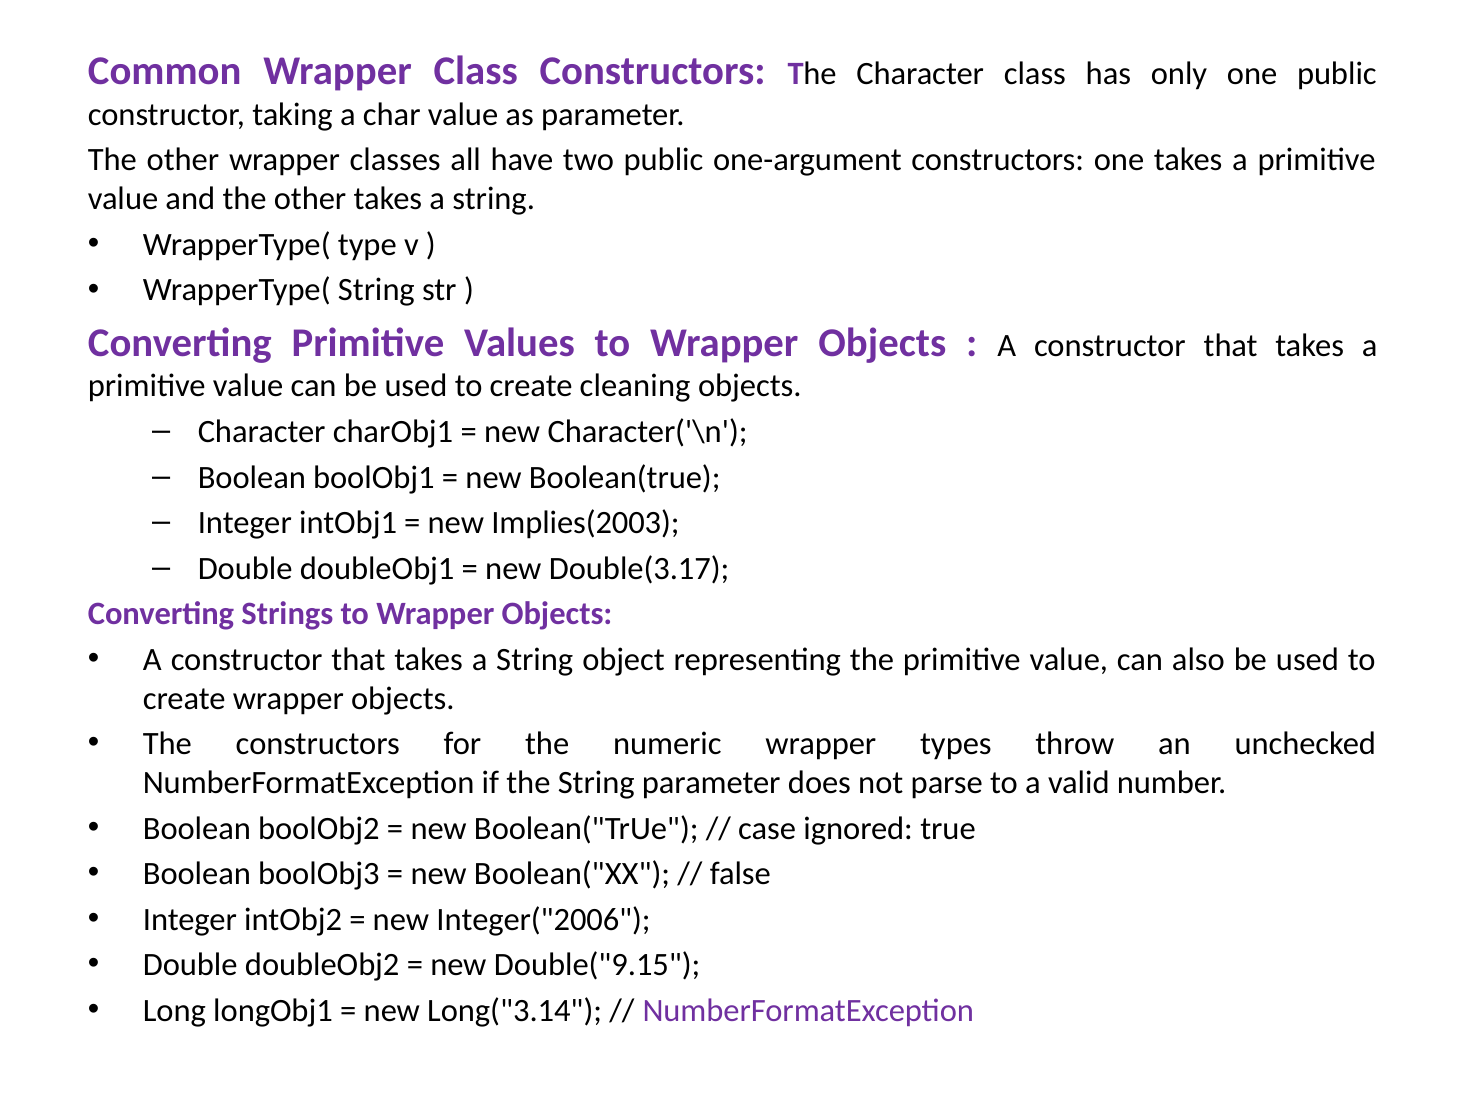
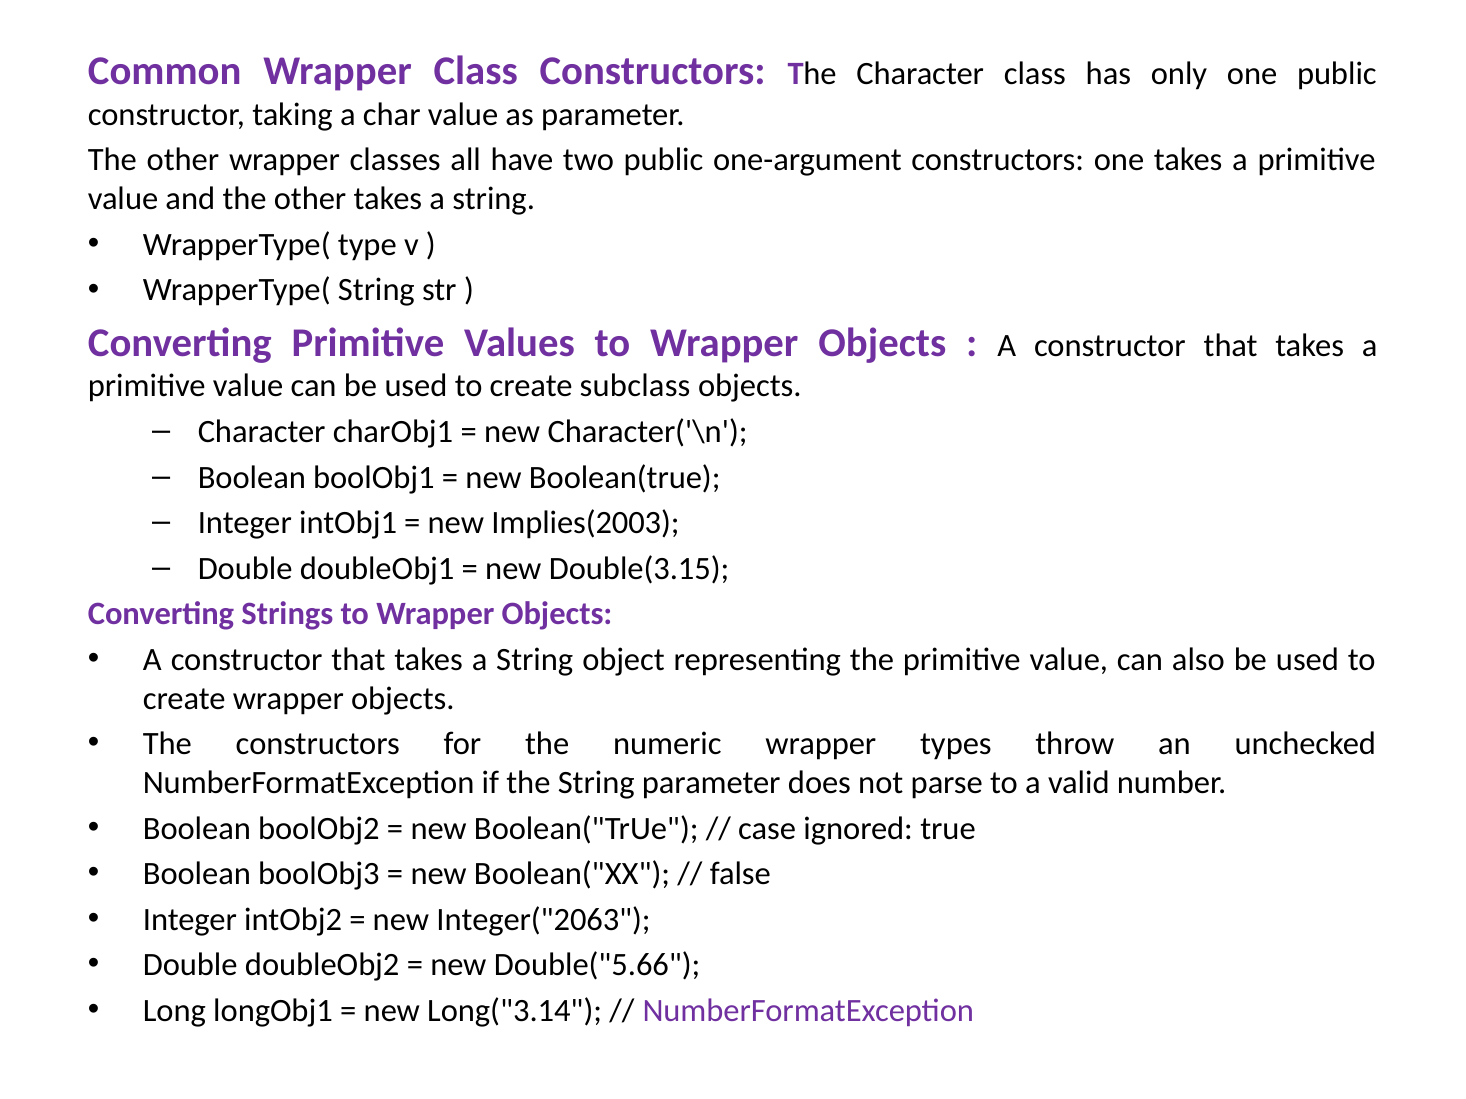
cleaning: cleaning -> subclass (635, 386)
Double(3.17: Double(3.17 -> Double(3.15 (639, 569)
Integer("2006: Integer("2006 -> Integer("2063 (544, 920)
Double("9.15: Double("9.15 -> Double("5.66 (597, 965)
